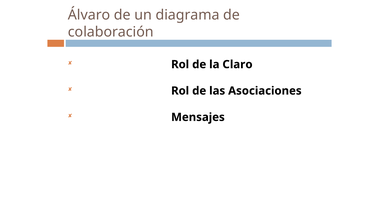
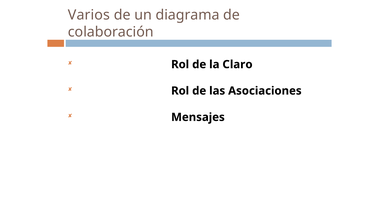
Álvaro: Álvaro -> Varios (89, 15)
